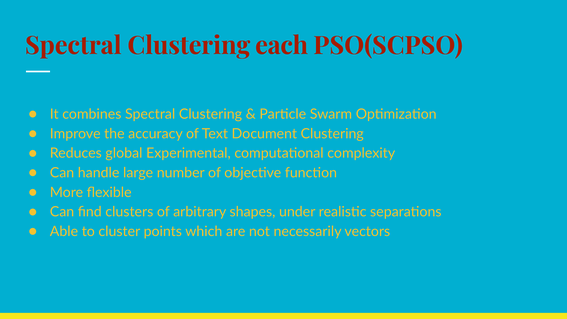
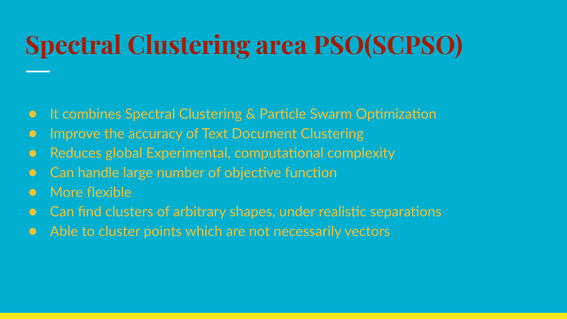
each: each -> area (281, 46)
